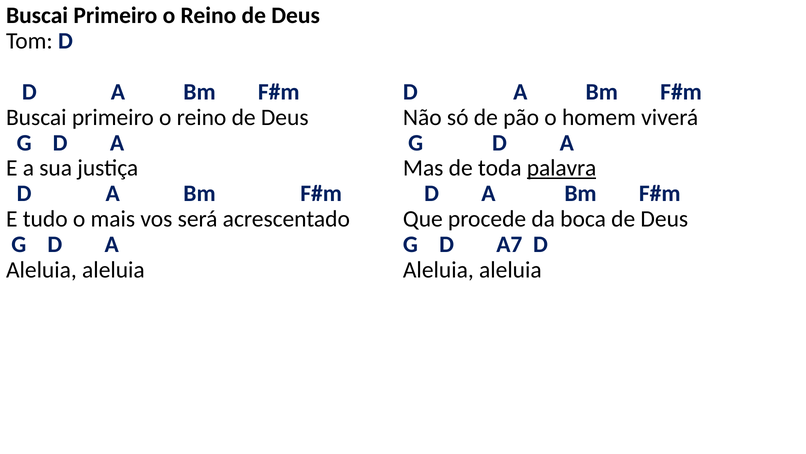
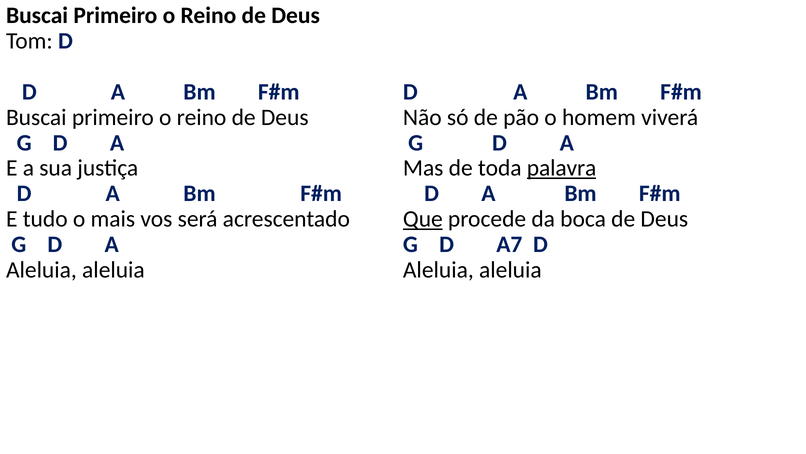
Que underline: none -> present (423, 219)
